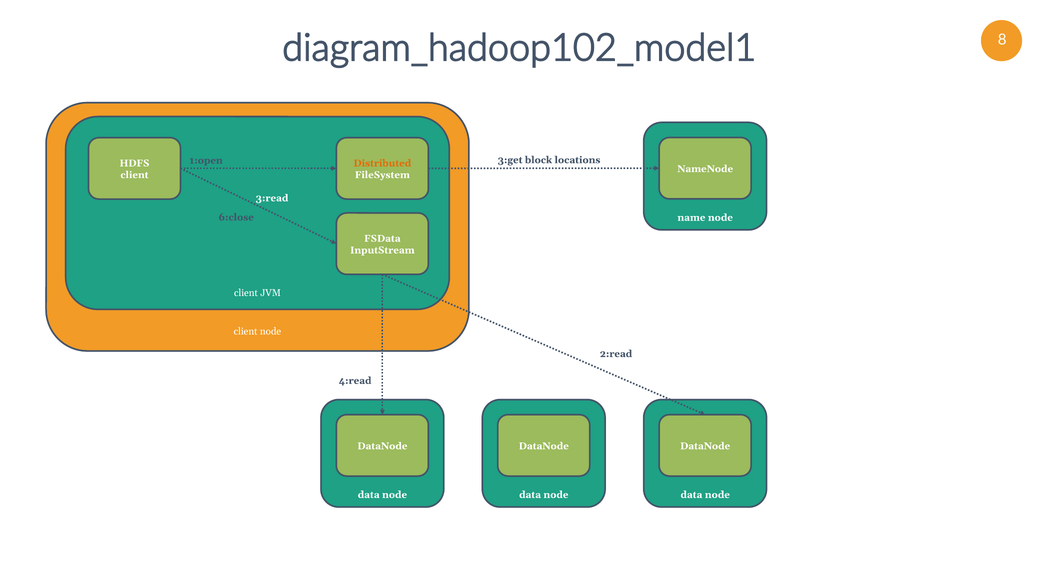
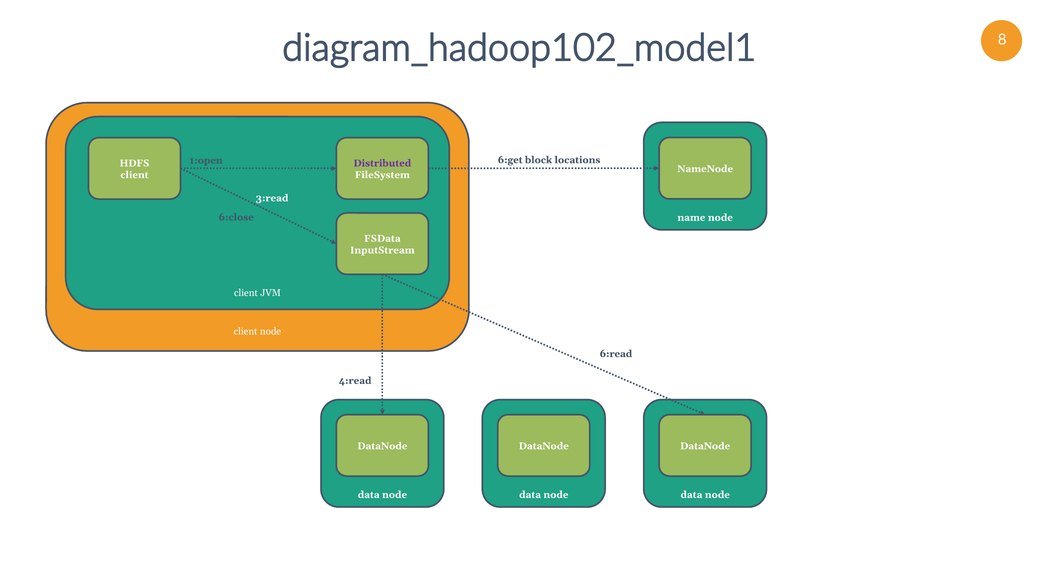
3:get: 3:get -> 6:get (510, 160)
Distributed colour: orange -> purple (382, 163)
2:read: 2:read -> 6:read (616, 354)
